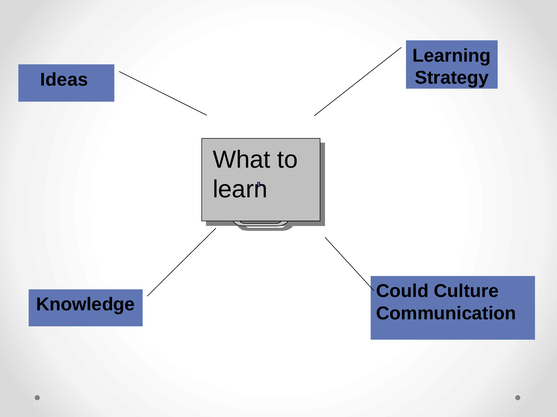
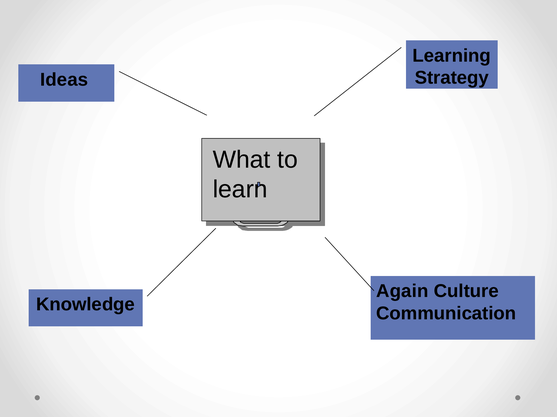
Could: Could -> Again (402, 292)
